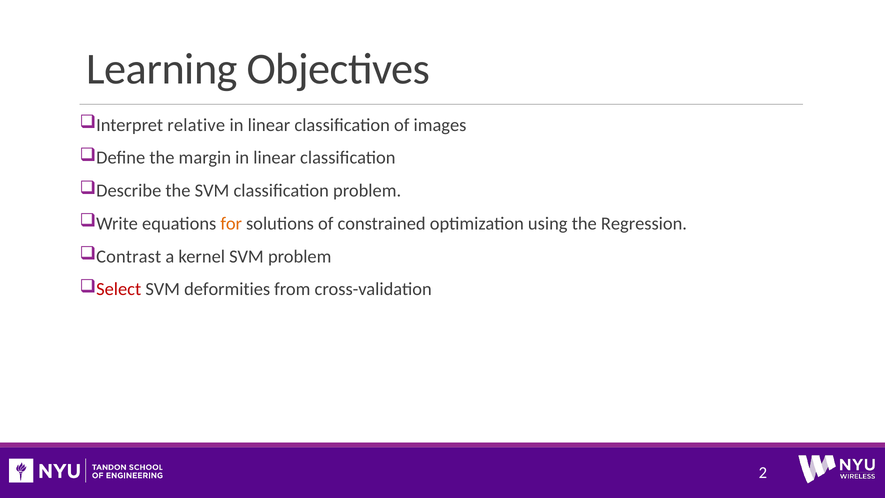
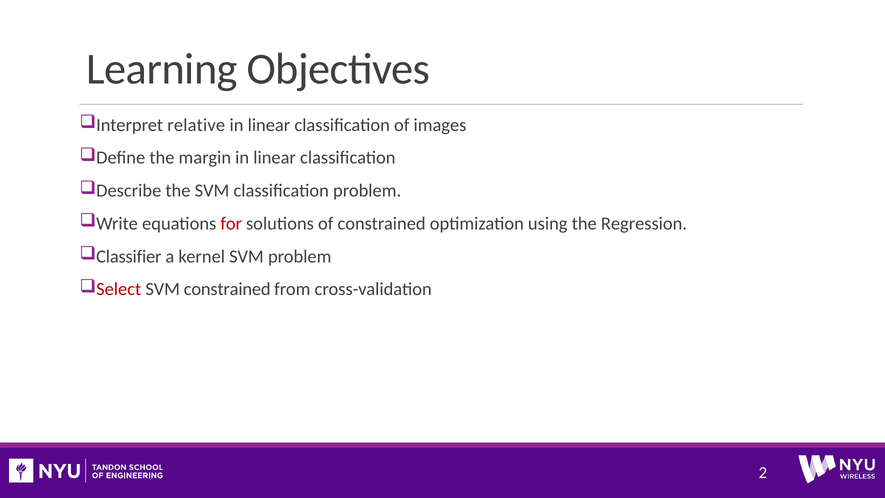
for colour: orange -> red (231, 223)
Contrast: Contrast -> Classifier (129, 256)
SVM deformities: deformities -> constrained (227, 289)
